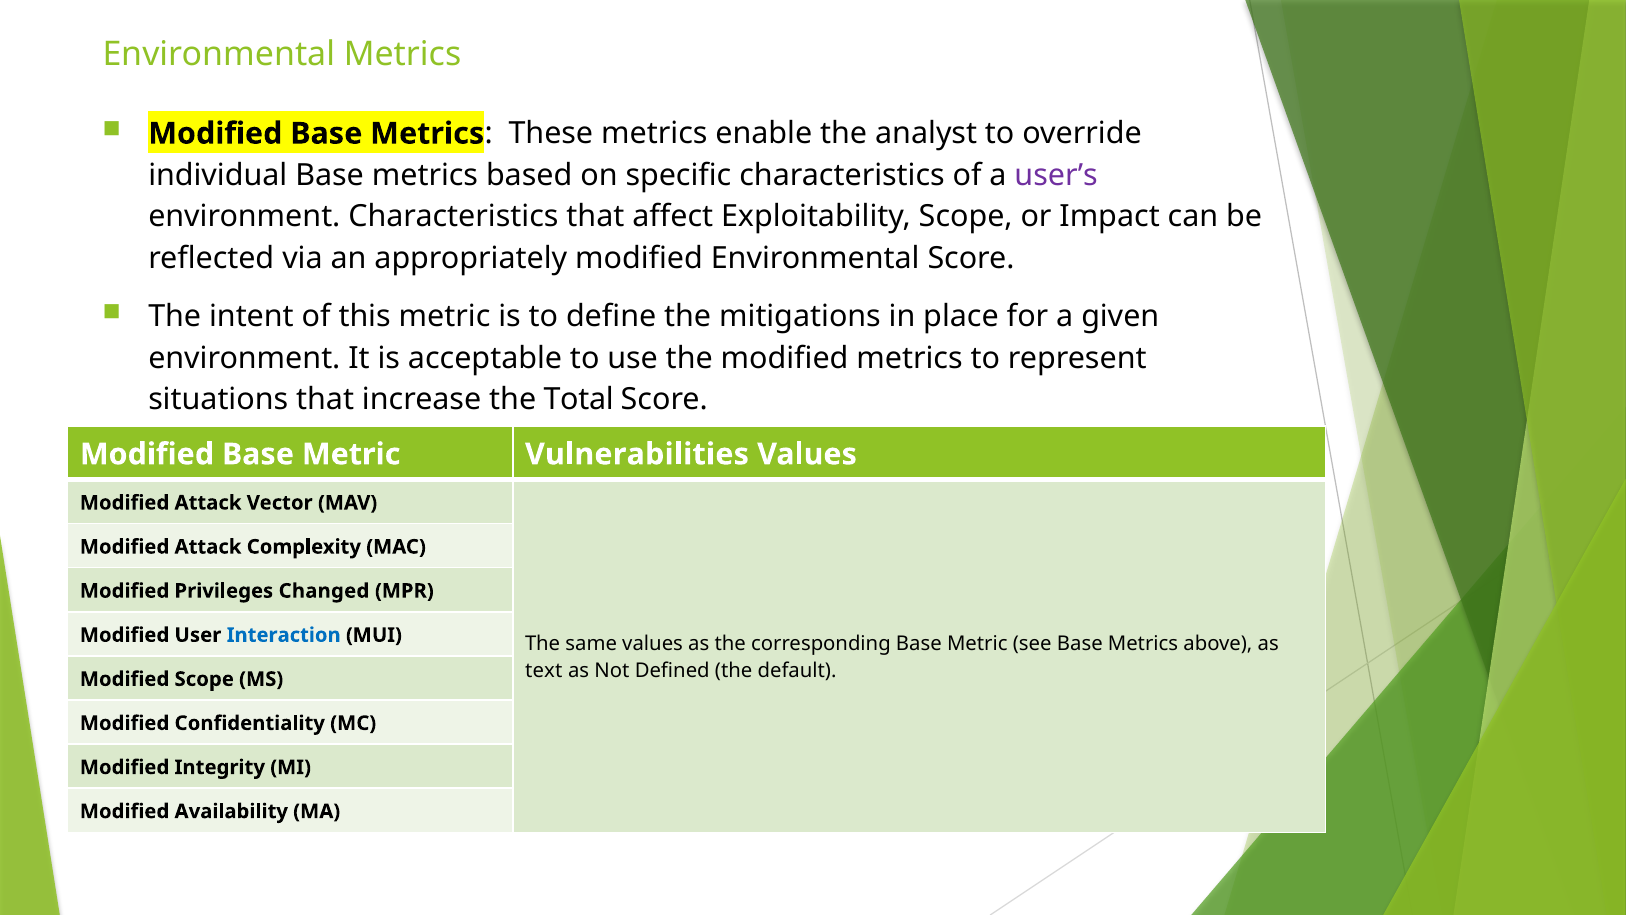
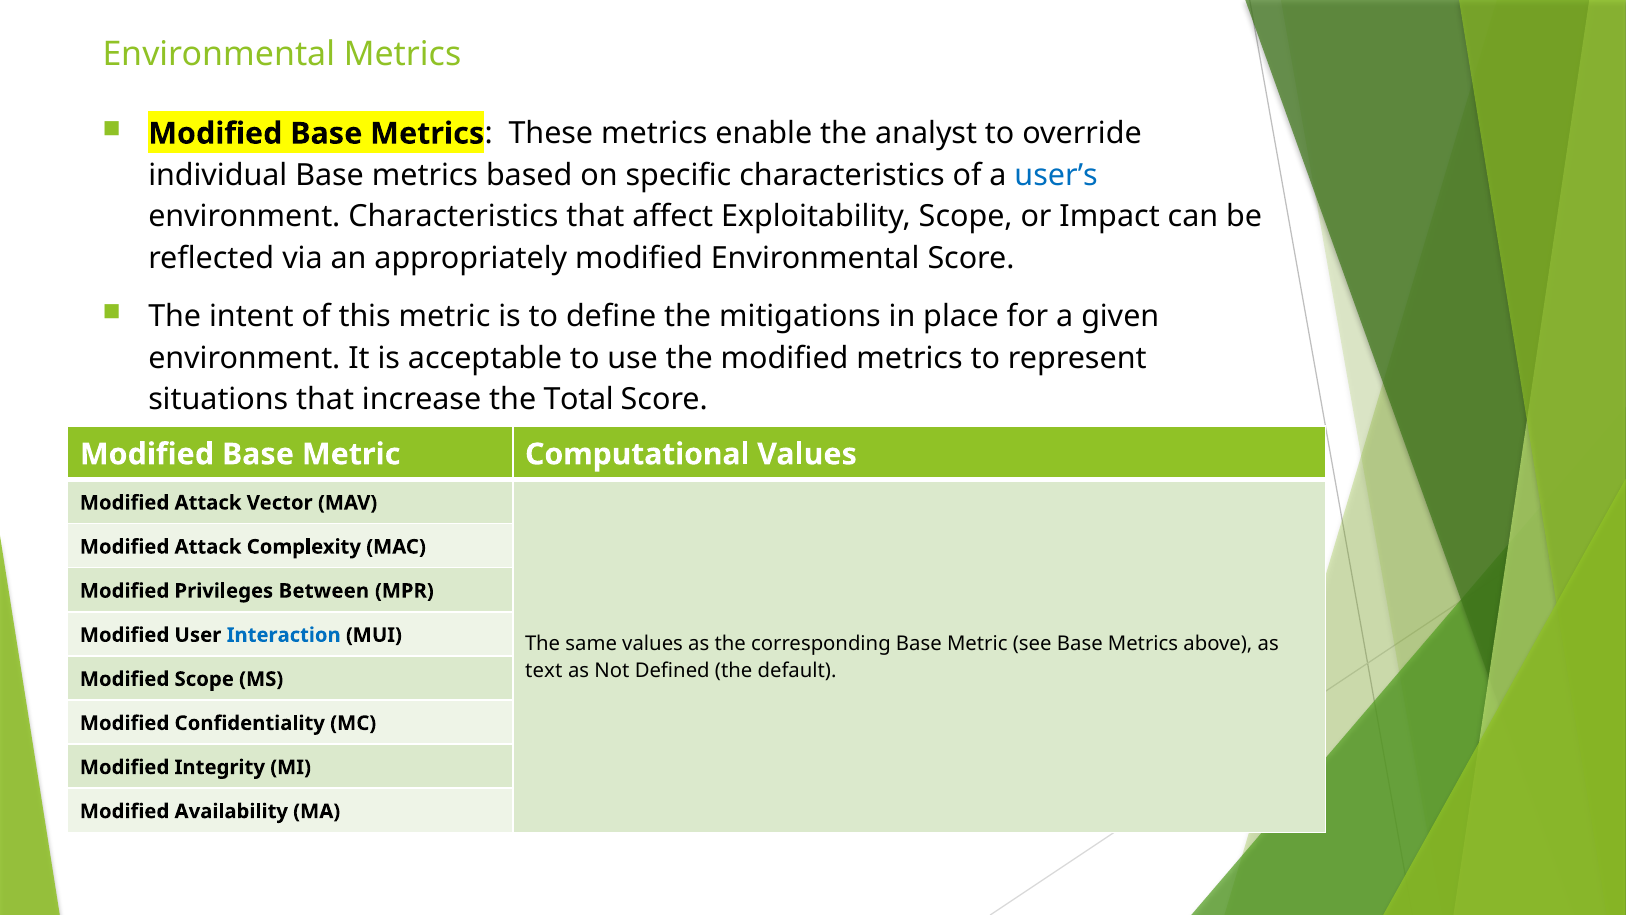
user’s colour: purple -> blue (1056, 175)
Vulnerabilities: Vulnerabilities -> Computational (637, 454)
Changed: Changed -> Between (324, 591)
